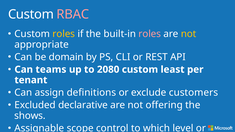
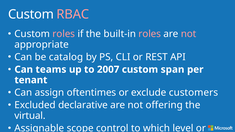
roles colour: yellow -> pink (64, 34)
not colour: yellow -> pink (189, 34)
domain: domain -> catalog (66, 57)
2080: 2080 -> 2007 (108, 70)
least: least -> span (173, 70)
definitions: definitions -> oftentimes (91, 93)
shows: shows -> virtual (30, 116)
